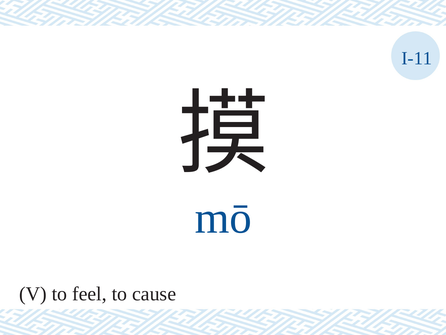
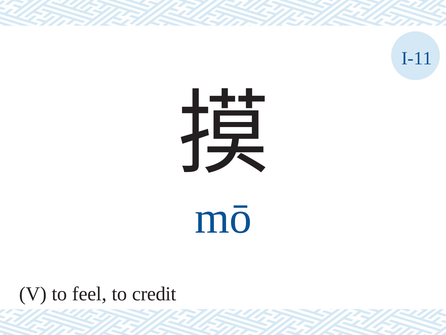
cause: cause -> credit (154, 293)
